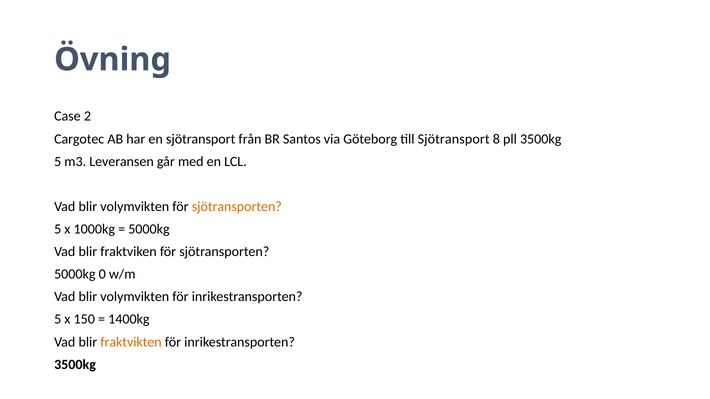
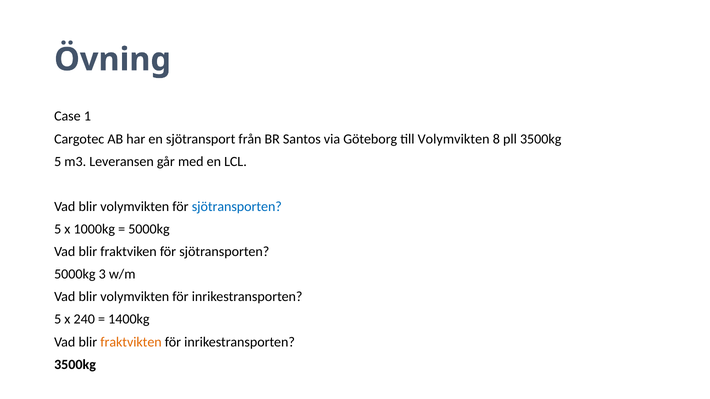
2: 2 -> 1 (87, 116)
till Sjötransport: Sjötransport -> Volymvikten (454, 139)
sjötransporten colour: orange -> blue (237, 207)
0: 0 -> 3 (102, 275)
150: 150 -> 240 (84, 320)
